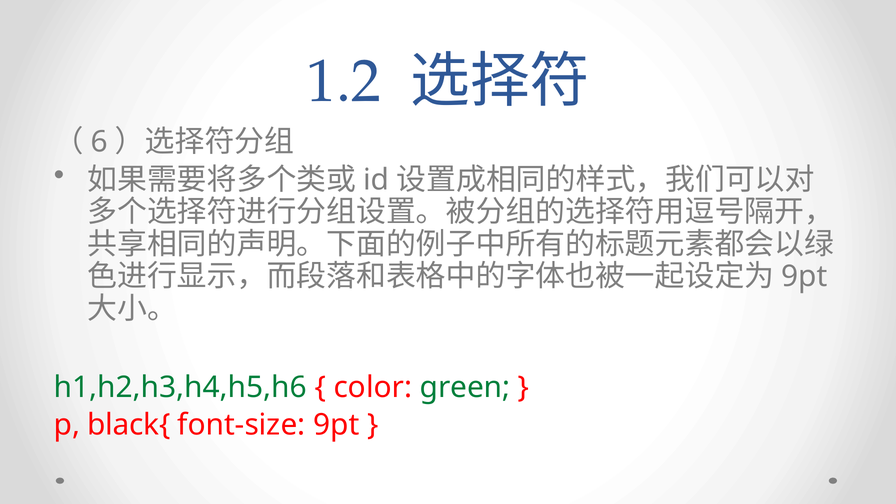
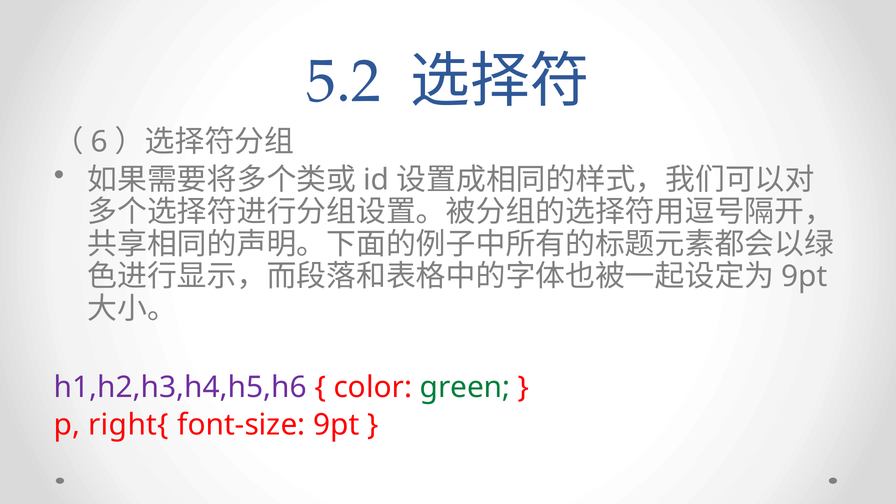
1.2: 1.2 -> 5.2 (344, 81)
h1,h2,h3,h4,h5,h6 colour: green -> purple (180, 387)
black{: black{ -> right{ (129, 425)
